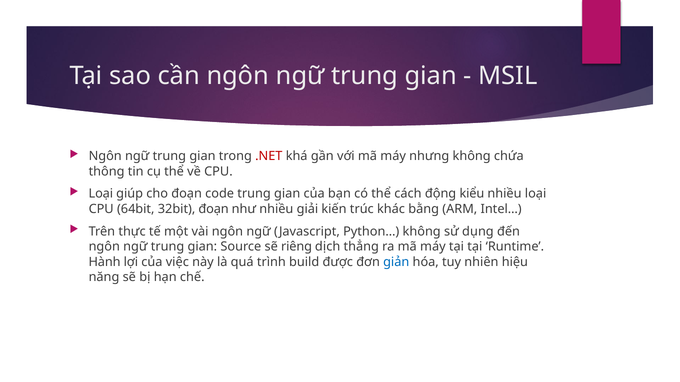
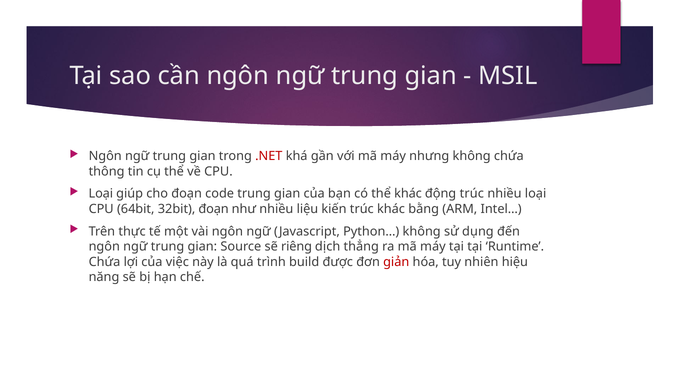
thể cách: cách -> khác (408, 194)
động kiểu: kiểu -> trúc (472, 194)
giải: giải -> liệu (307, 209)
Hành: Hành -> Chứa (104, 262)
giản colour: blue -> red (396, 262)
